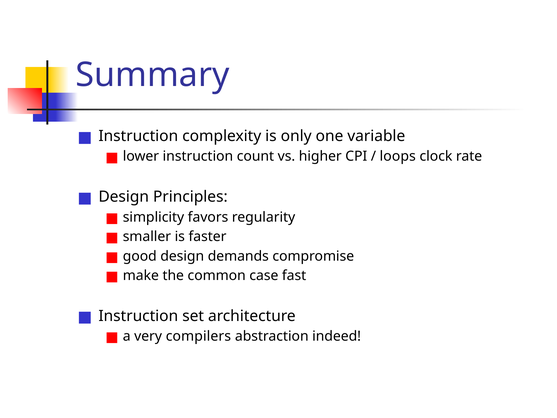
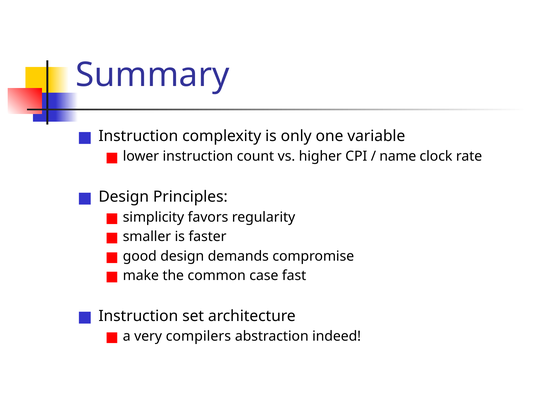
loops: loops -> name (398, 156)
